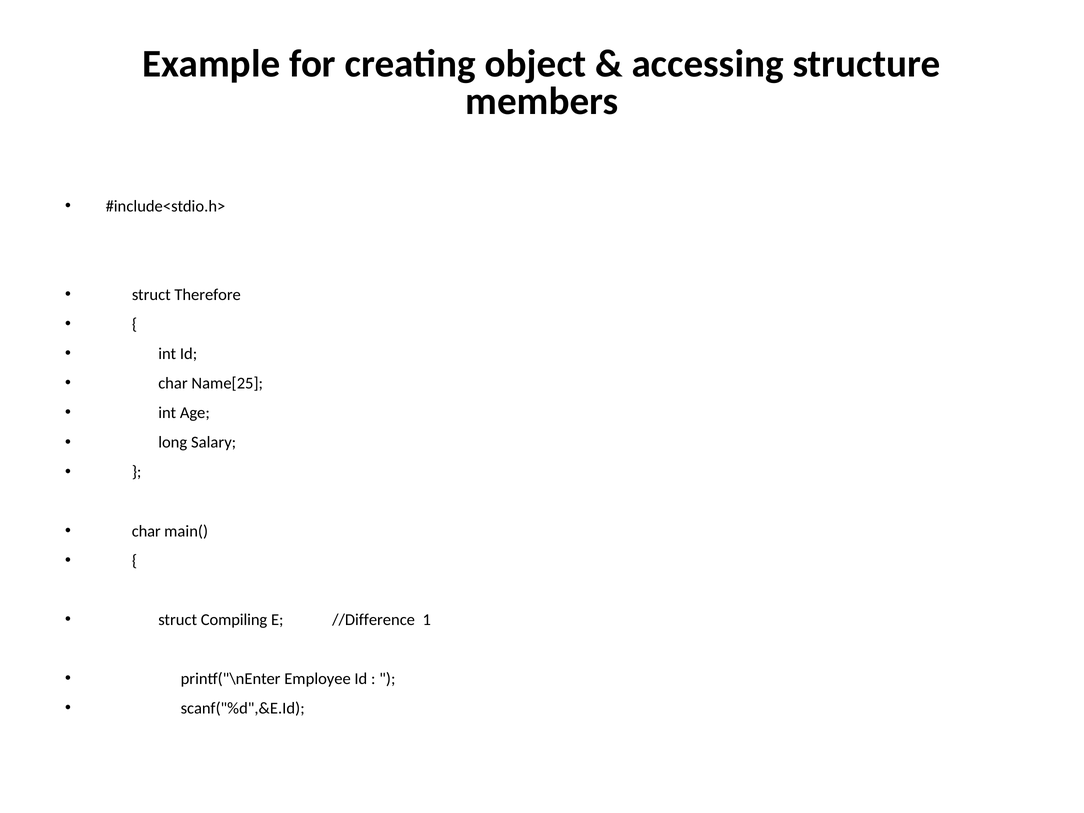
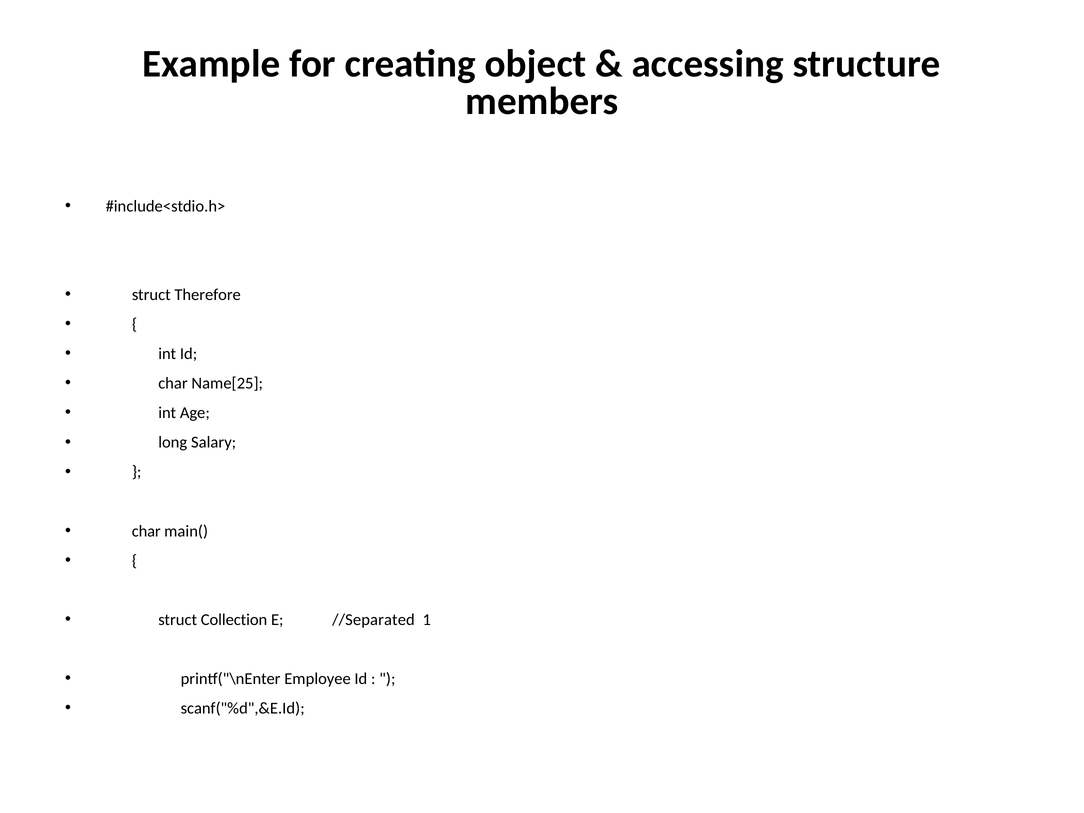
Compiling: Compiling -> Collection (234, 620)
//Difference: //Difference -> //Separated (373, 620)
